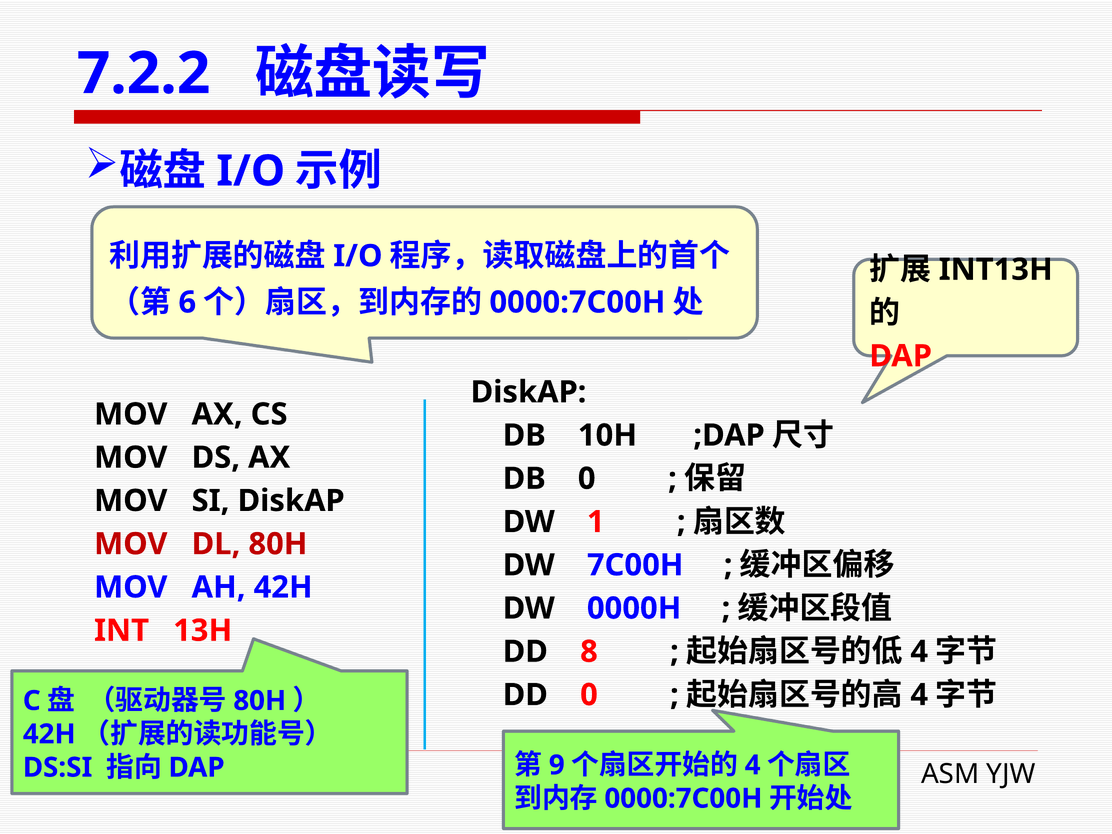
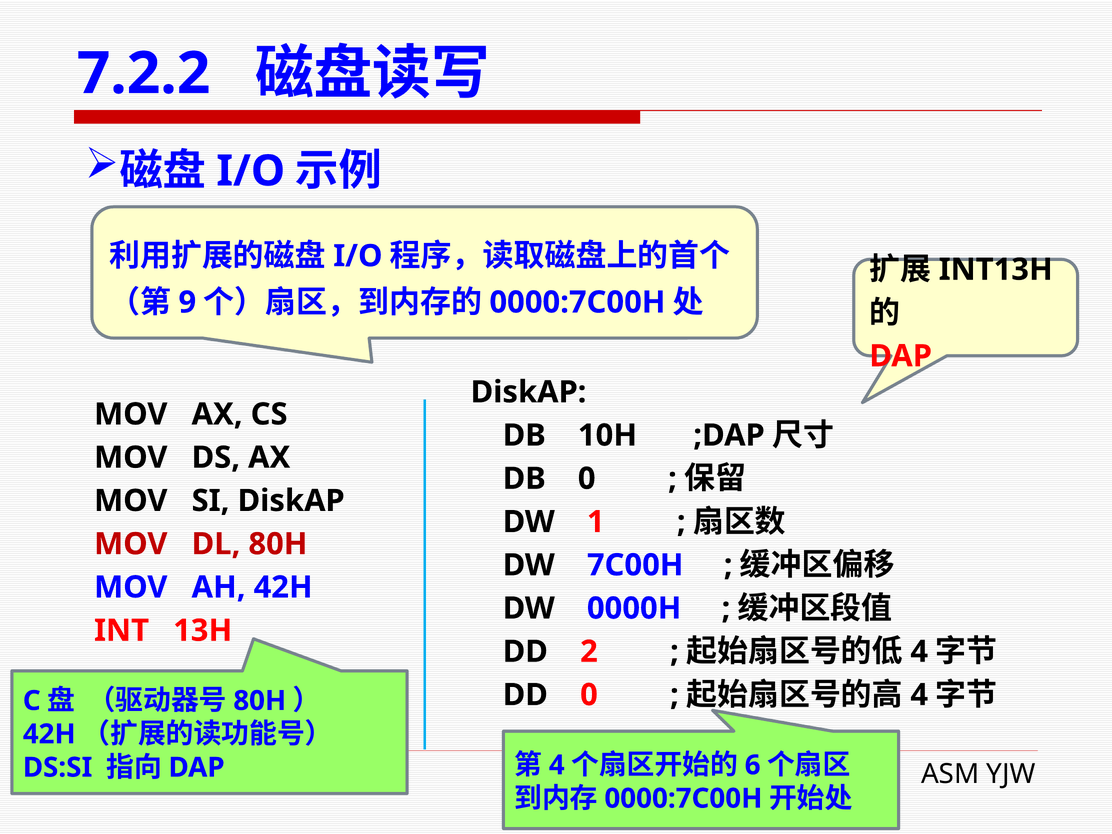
6: 6 -> 9 (187, 302)
8: 8 -> 2 (589, 652)
9: 9 -> 4 (557, 765)
4: 4 -> 6 (753, 765)
